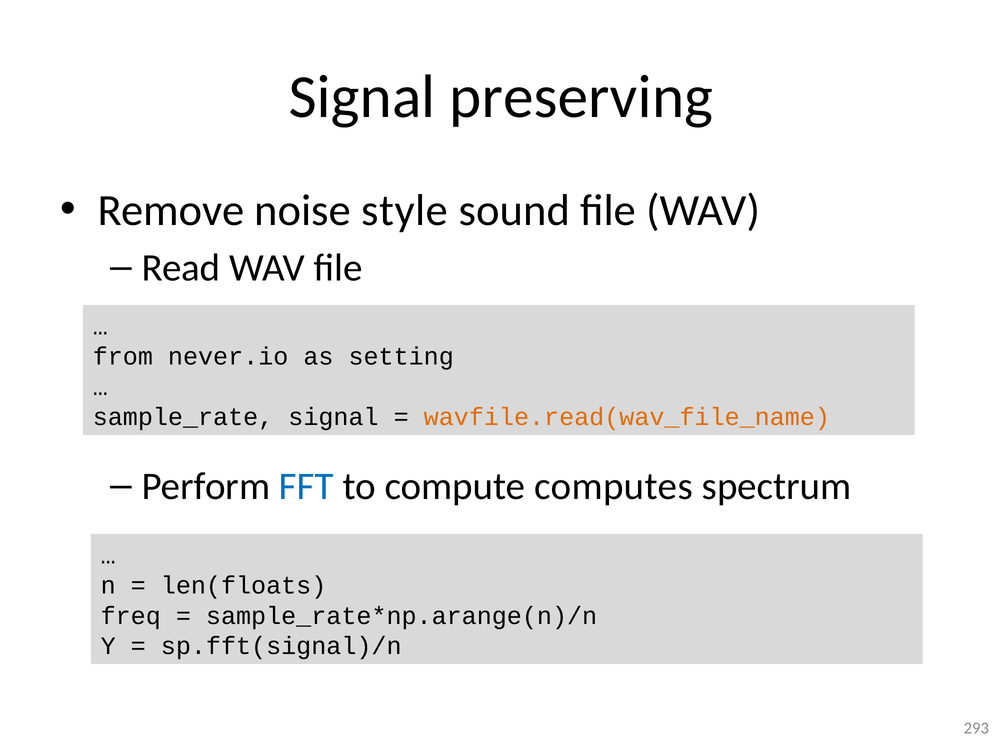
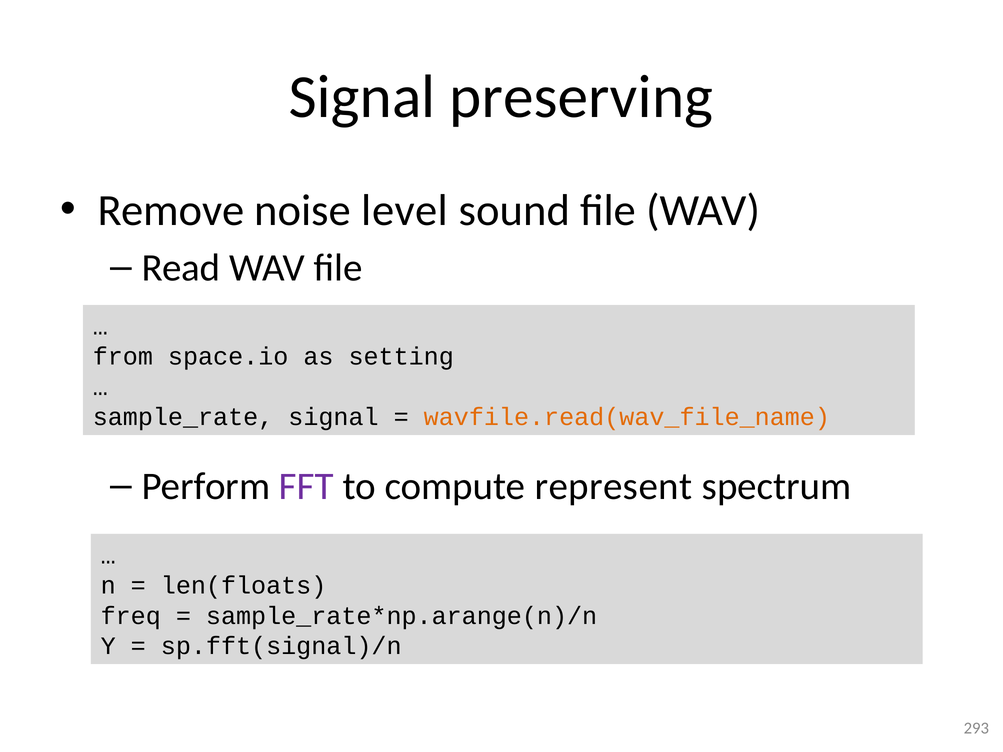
style: style -> level (405, 210)
never.io: never.io -> space.io (228, 357)
FFT colour: blue -> purple (306, 487)
computes: computes -> represent (613, 487)
